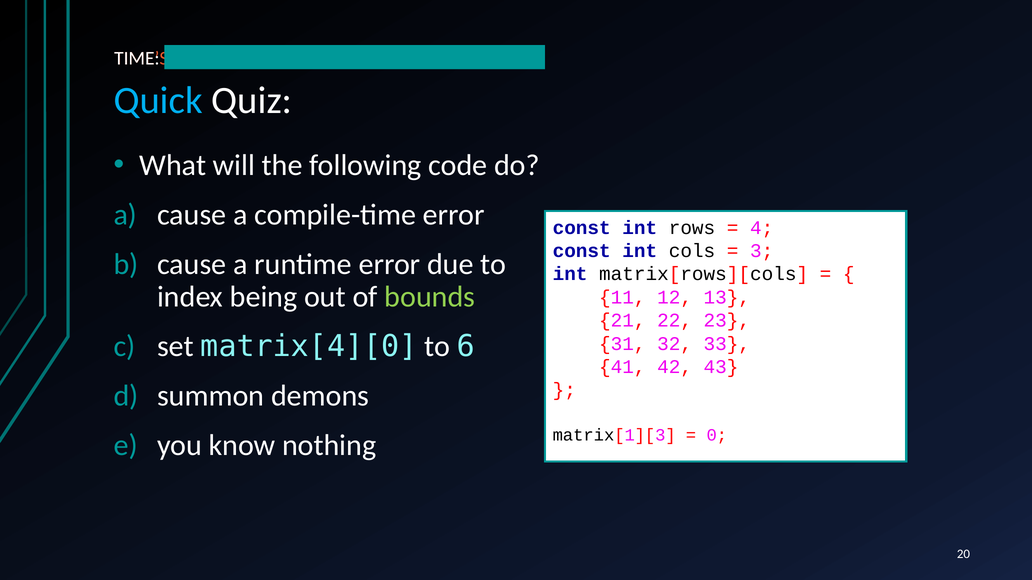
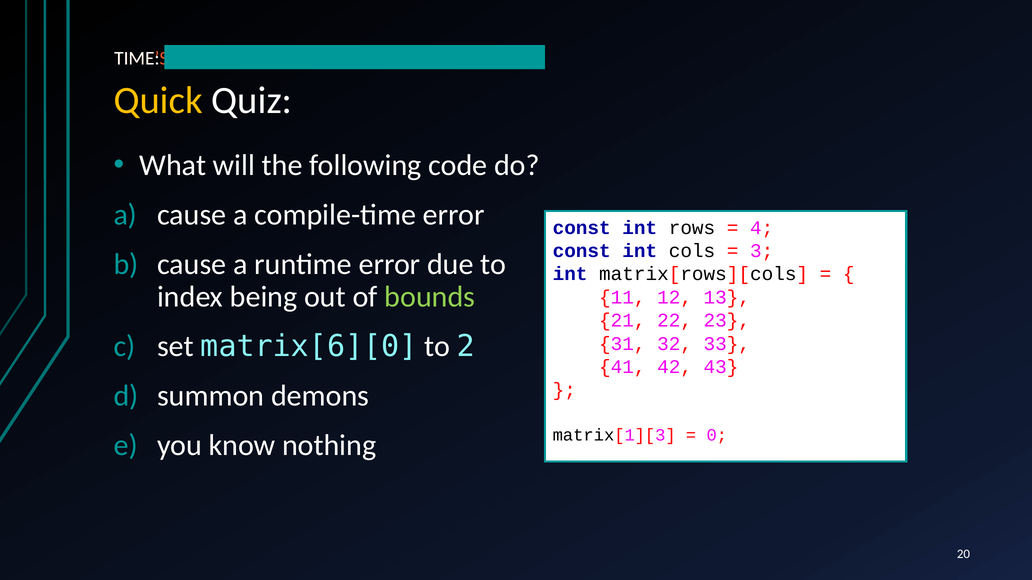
Quick colour: light blue -> yellow (158, 101)
matrix[4][0: matrix[4][0 -> matrix[6][0 (309, 347)
6: 6 -> 2 (466, 347)
